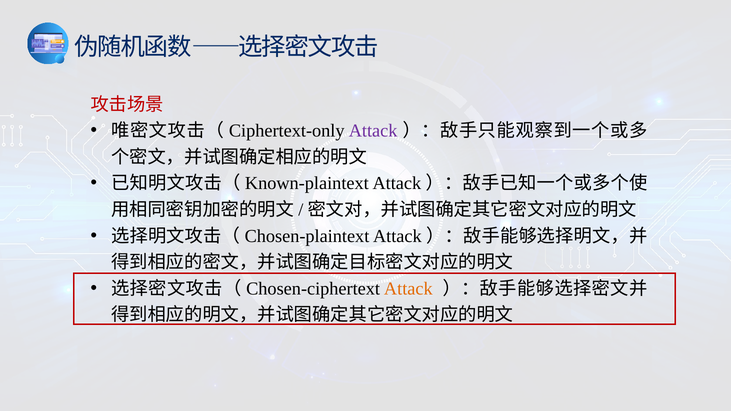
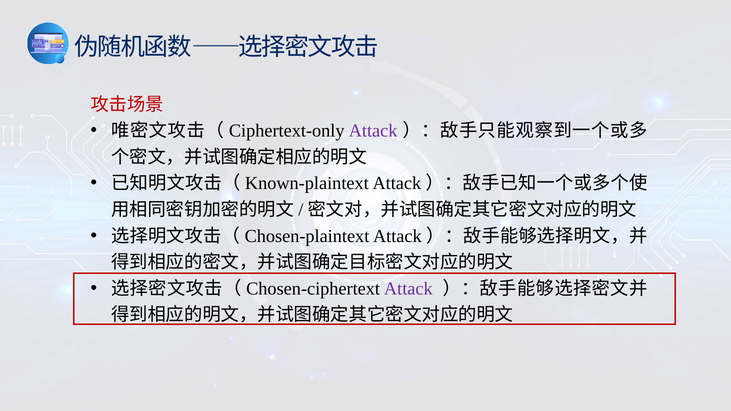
Attack colour: orange -> purple (408, 289)
